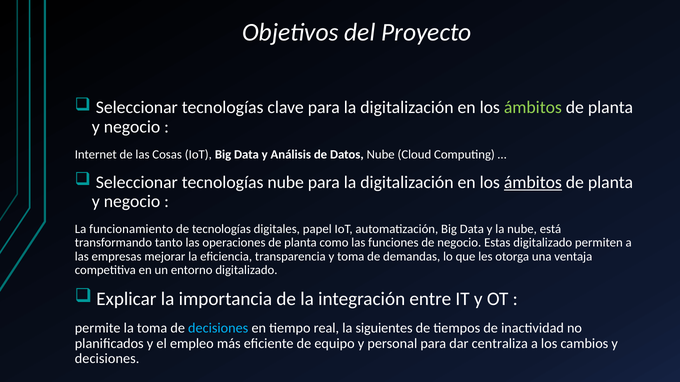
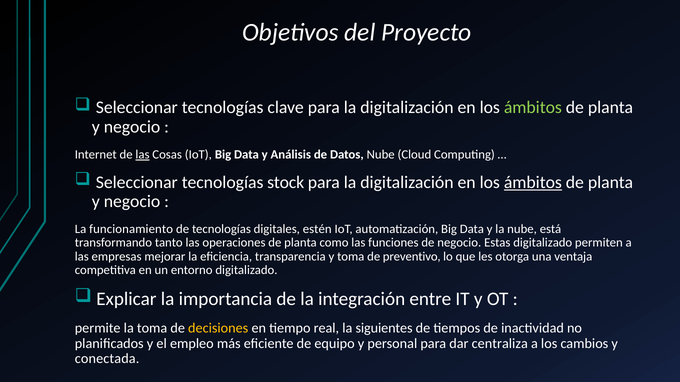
las underline: none -> present (142, 155)
tecnologías nube: nube -> stock (286, 182)
papel: papel -> estén (317, 229)
demandas: demandas -> preventivo (412, 257)
decisiones colour: light blue -> yellow (218, 329)
decisiones: decisiones -> conectada (107, 359)
